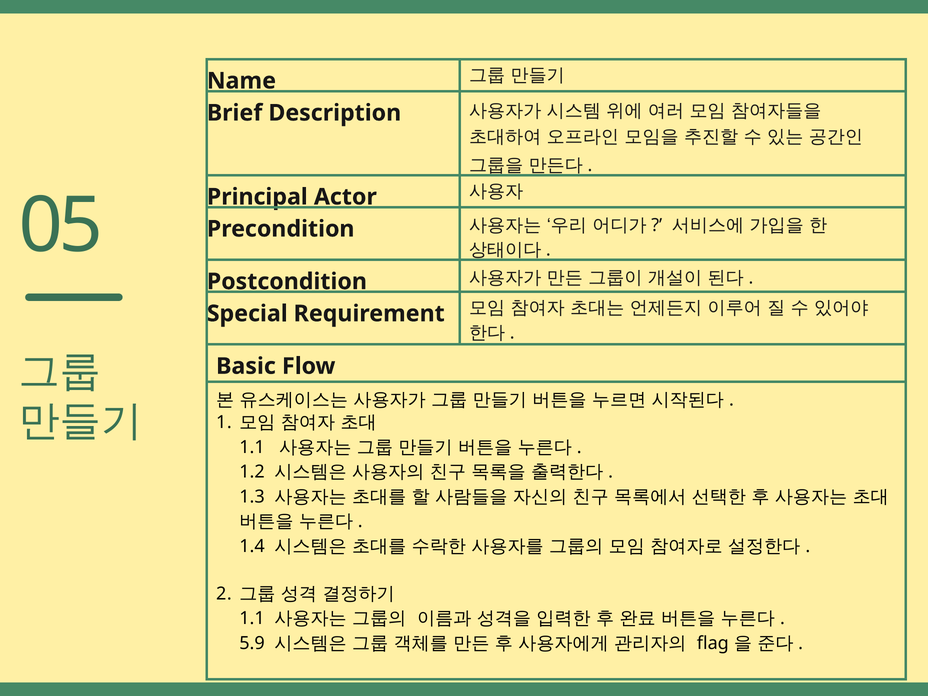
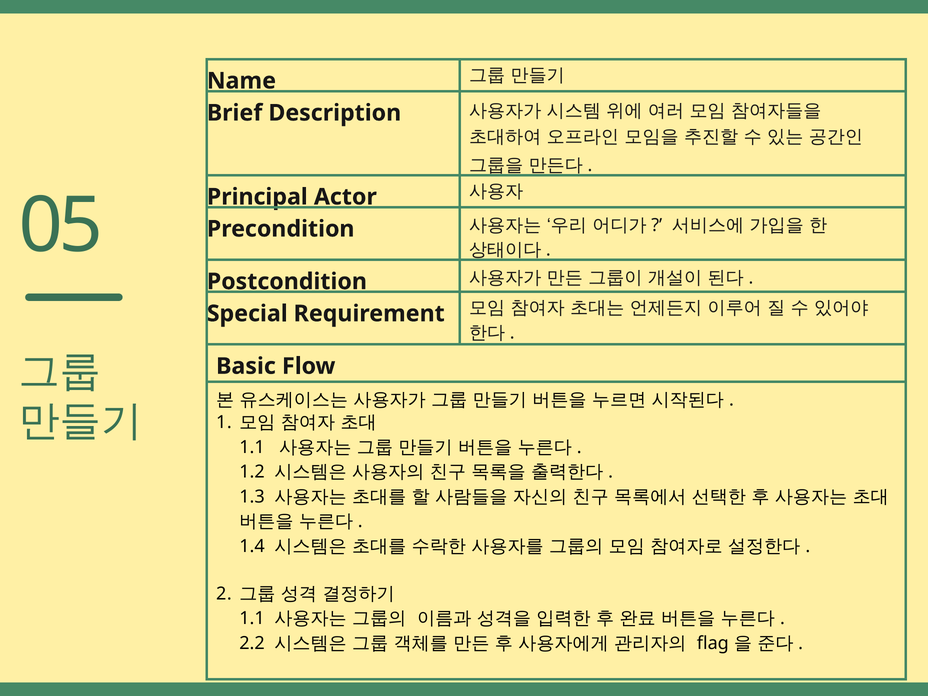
5.9: 5.9 -> 2.2 (252, 643)
